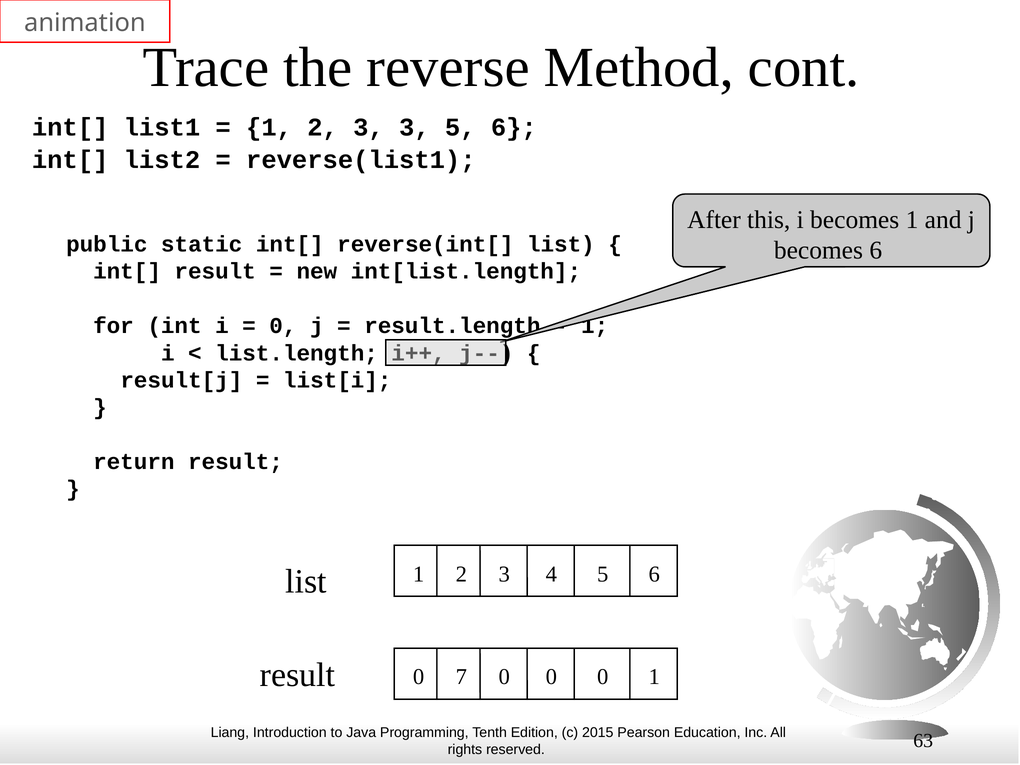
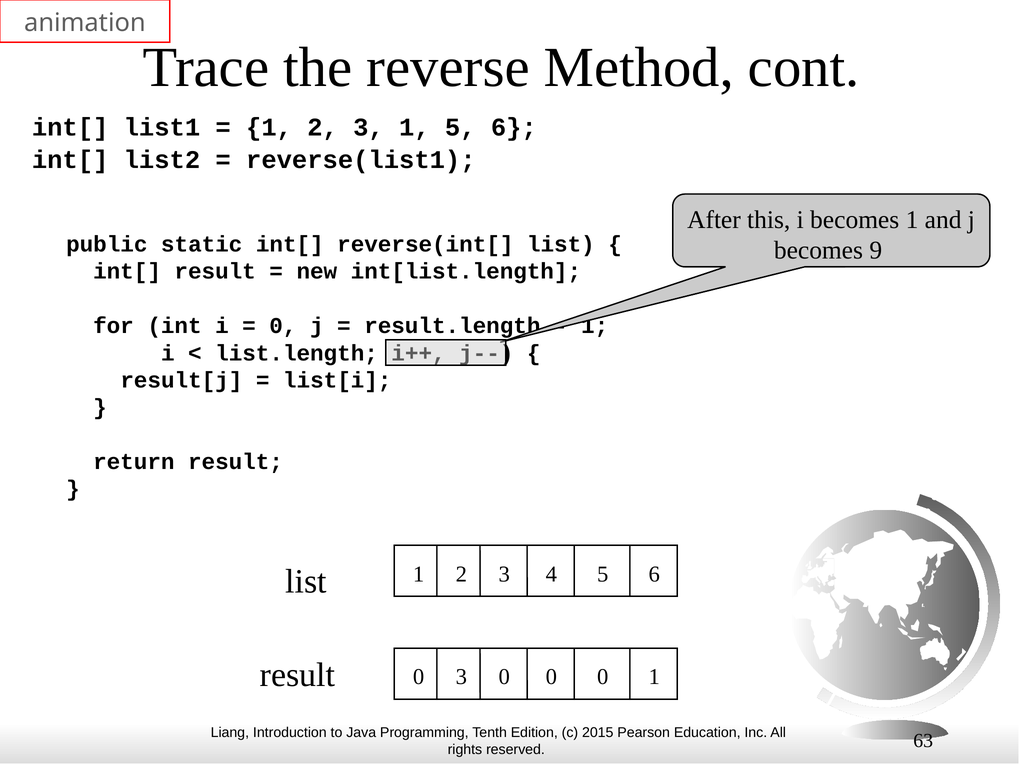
3 3: 3 -> 1 (414, 127)
becomes 6: 6 -> 9 (876, 250)
0 7: 7 -> 3 (461, 677)
